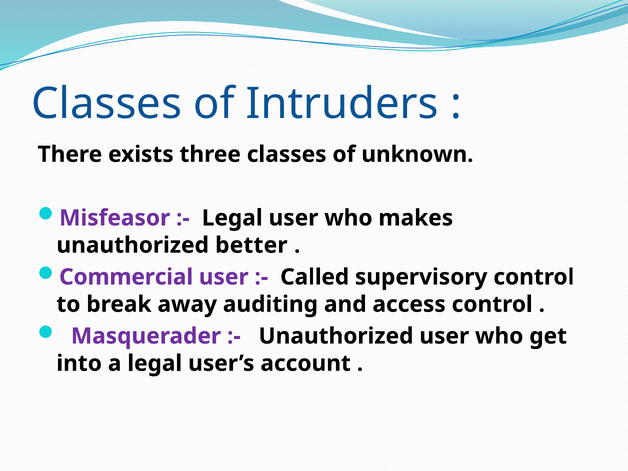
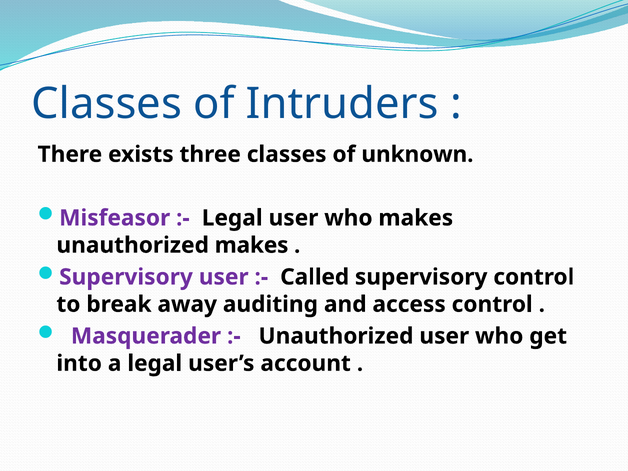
unauthorized better: better -> makes (252, 245)
Commercial: Commercial -> Supervisory (126, 277)
